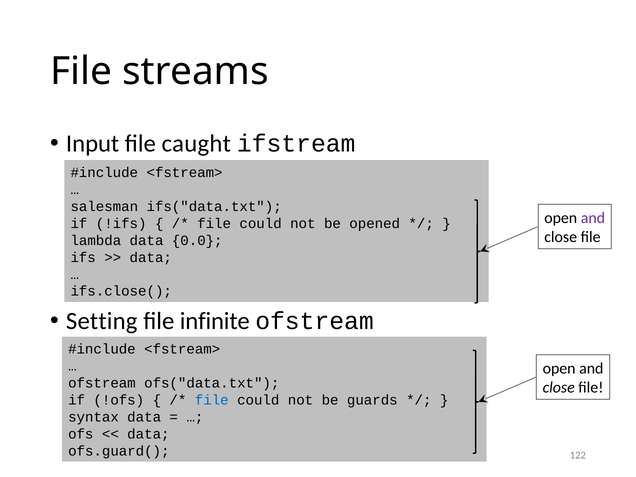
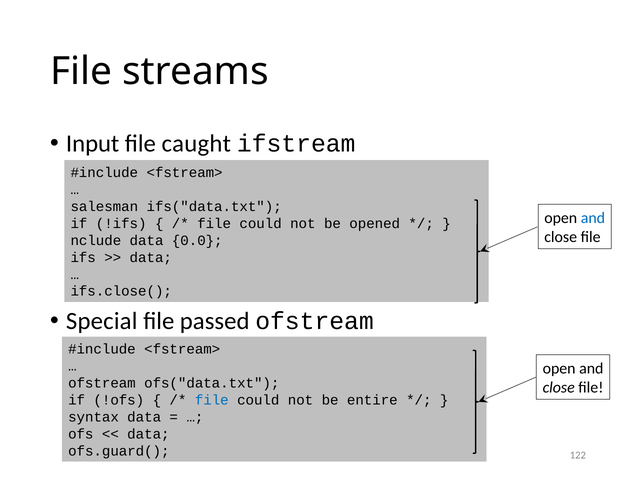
and colour: purple -> blue (593, 218)
lambda: lambda -> nclude (96, 240)
Setting: Setting -> Special (102, 321)
infinite: infinite -> passed (215, 321)
guards: guards -> entire (372, 400)
